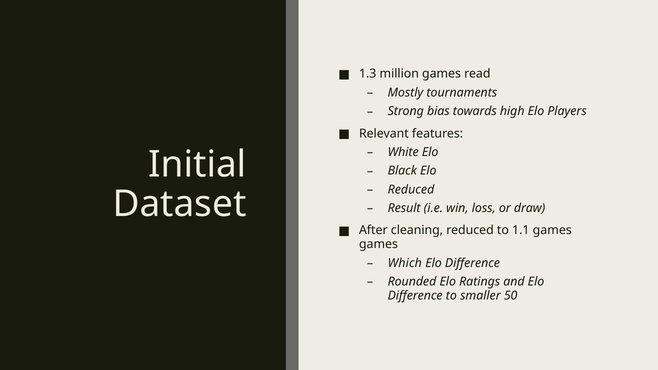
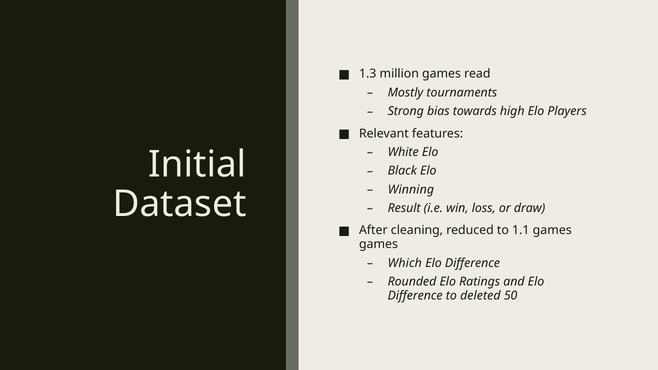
Reduced: Reduced -> Winning (411, 190)
smaller: smaller -> deleted (480, 296)
